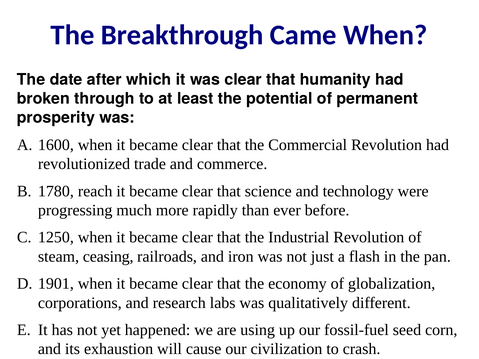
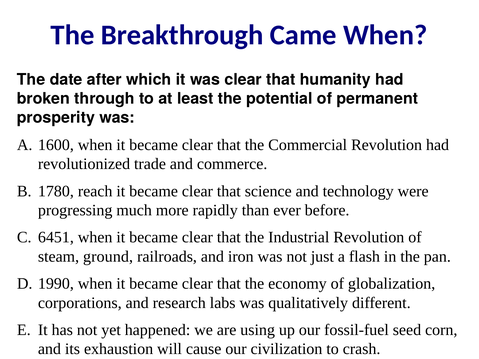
1250: 1250 -> 6451 (56, 238)
ceasing: ceasing -> ground (108, 257)
1901: 1901 -> 1990 (56, 284)
